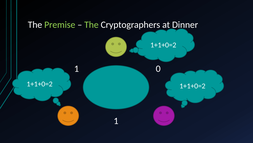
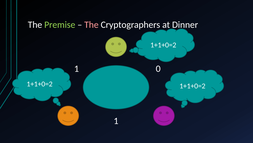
The colour: light green -> pink (91, 25)
